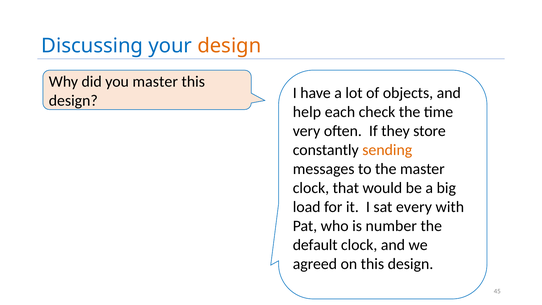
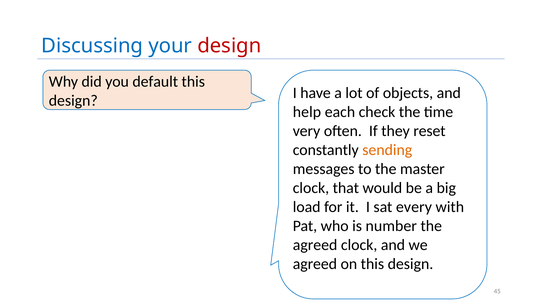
design colour: orange -> red (229, 46)
you master: master -> default (155, 81)
store: store -> reset (429, 131)
default: default -> agreed (315, 245)
